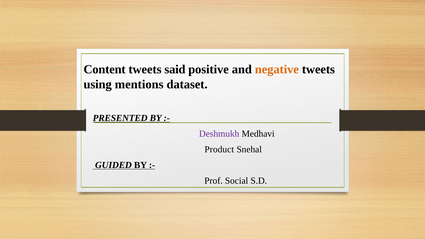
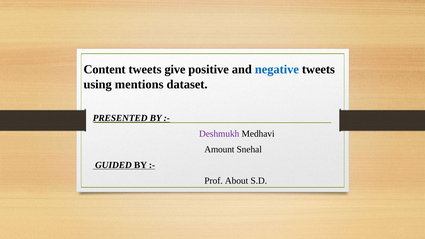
said: said -> give (175, 69)
negative colour: orange -> blue (277, 69)
Product: Product -> Amount (219, 149)
Social: Social -> About (237, 181)
